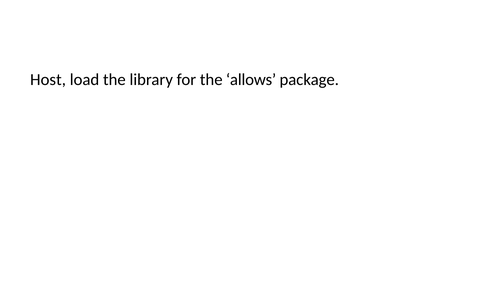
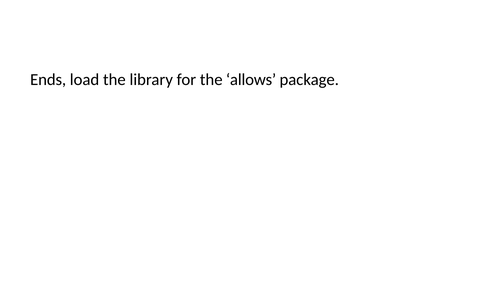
Host: Host -> Ends (48, 80)
